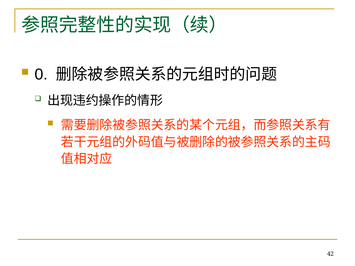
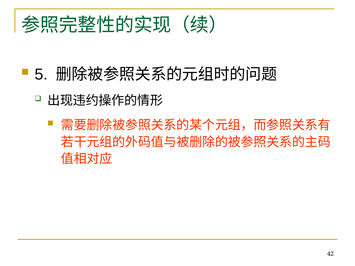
0: 0 -> 5 (41, 74)
